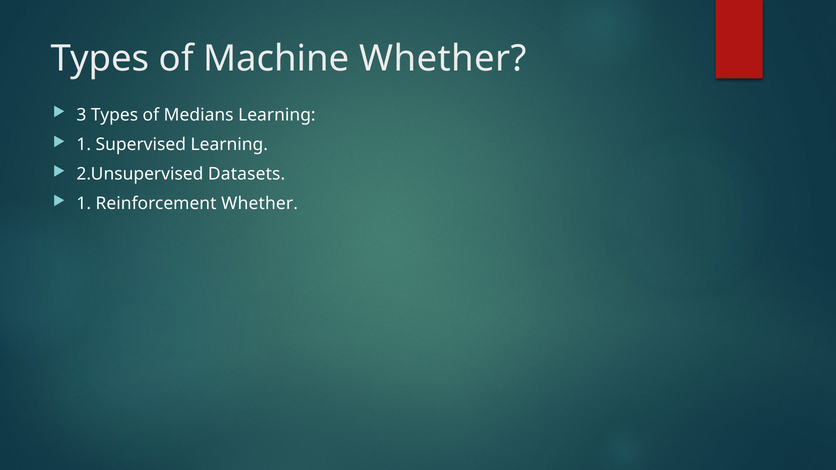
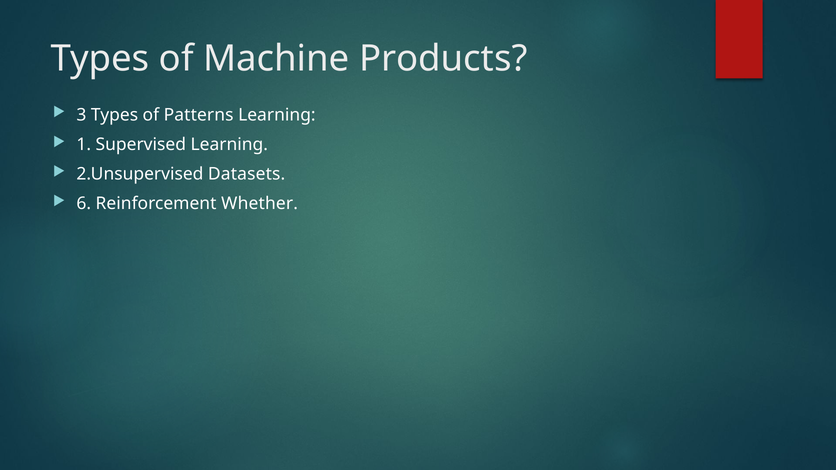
Machine Whether: Whether -> Products (443, 59)
Medians: Medians -> Patterns (199, 115)
1: 1 -> 6 (84, 204)
